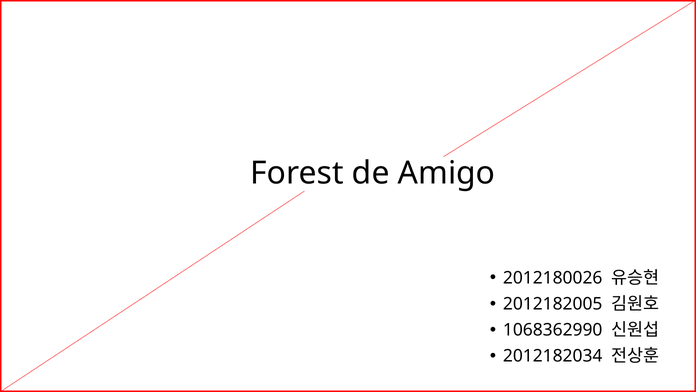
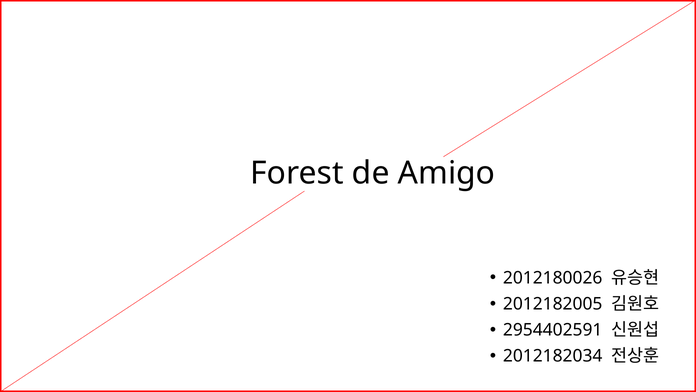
1068362990: 1068362990 -> 2954402591 (553, 330)
